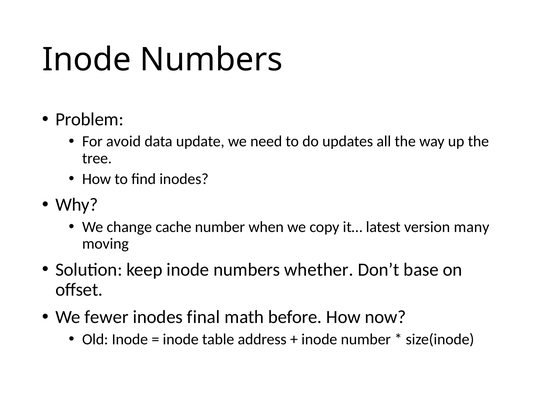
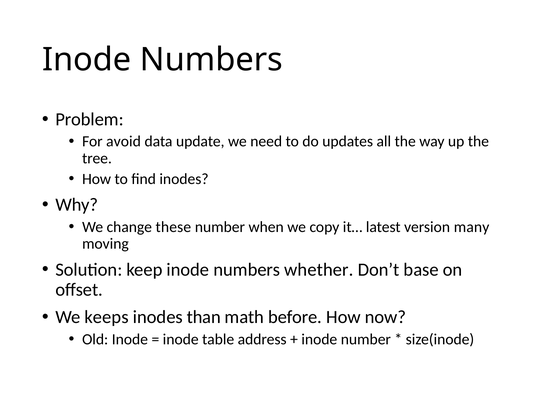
cache: cache -> these (173, 227)
fewer: fewer -> keeps (107, 317)
final: final -> than (204, 317)
